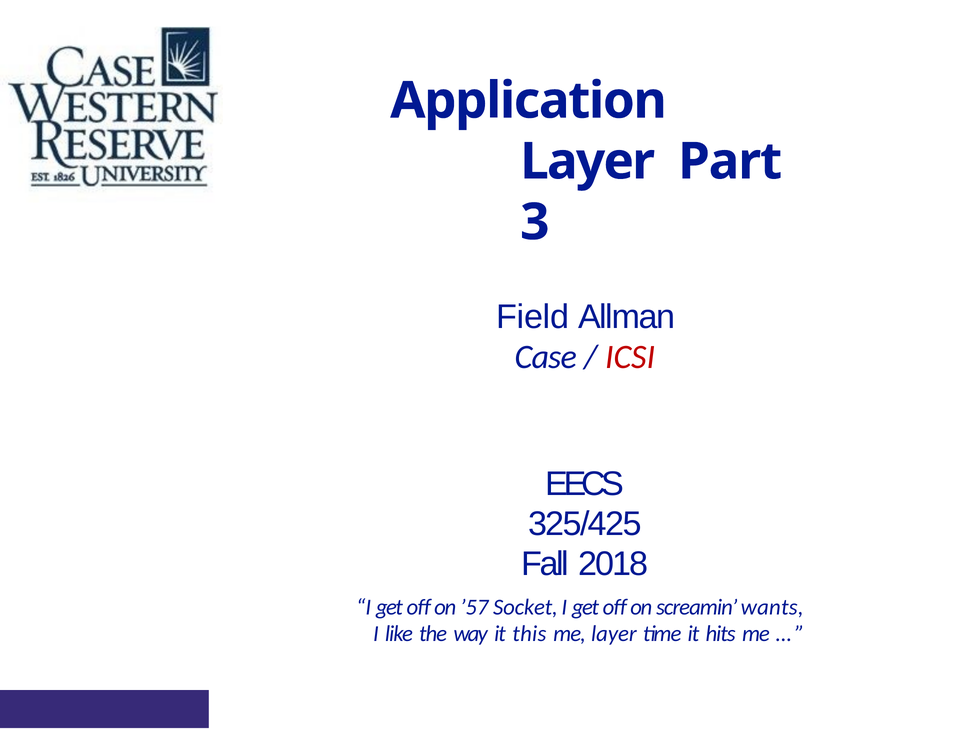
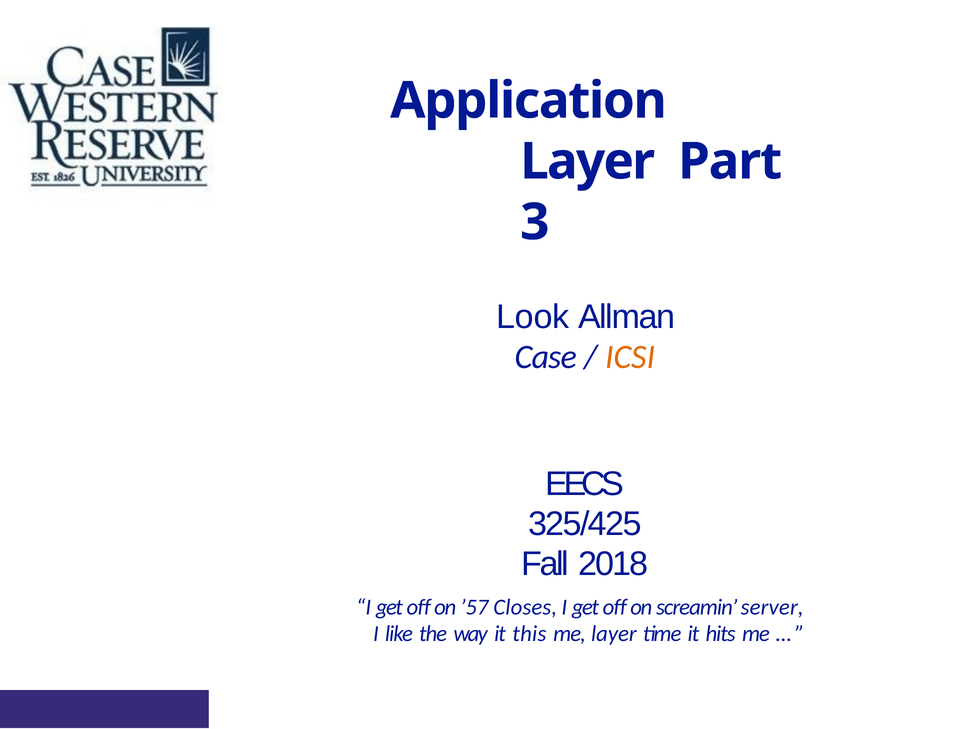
Field: Field -> Look (533, 317)
ICSI colour: red -> orange (630, 357)
Socket: Socket -> Closes (525, 607)
wants: wants -> server (772, 607)
